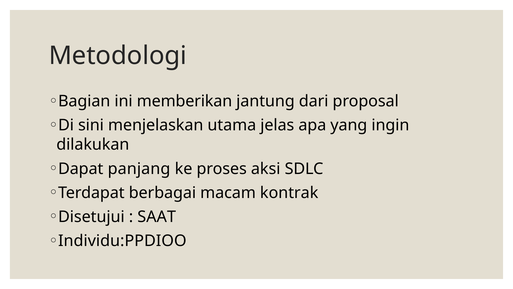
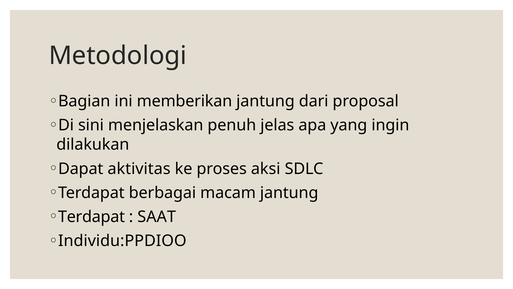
utama: utama -> penuh (232, 125)
panjang: panjang -> aktivitas (139, 168)
macam kontrak: kontrak -> jantung (289, 193)
Disetujui: Disetujui -> Terdapat (91, 217)
